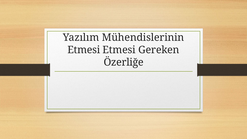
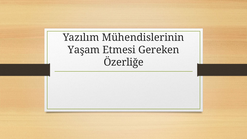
Etmesi: Etmesi -> Yaşam (84, 50)
